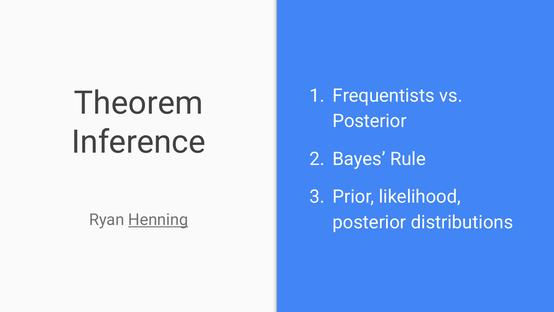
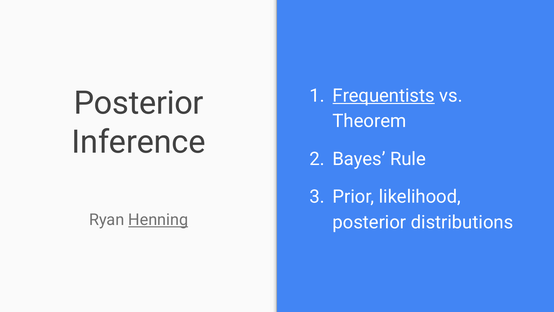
Frequentists underline: none -> present (384, 95)
Theorem: Theorem -> Posterior (139, 103)
Posterior: Posterior -> Theorem (369, 121)
